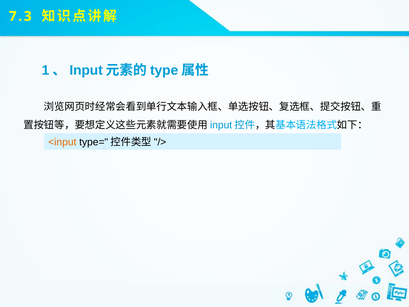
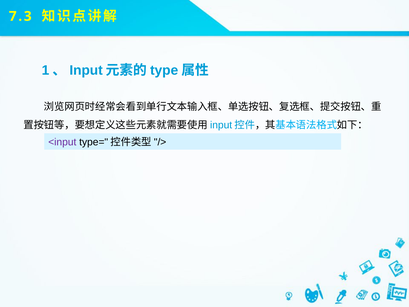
<input colour: orange -> purple (62, 142)
